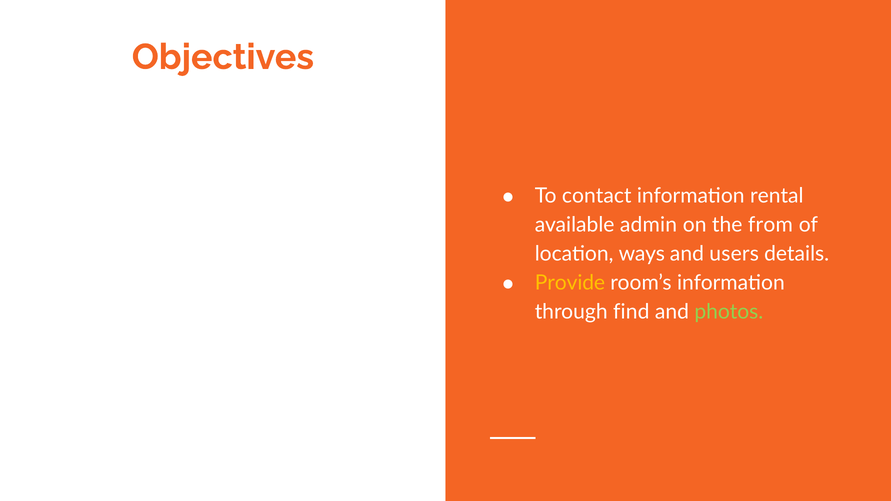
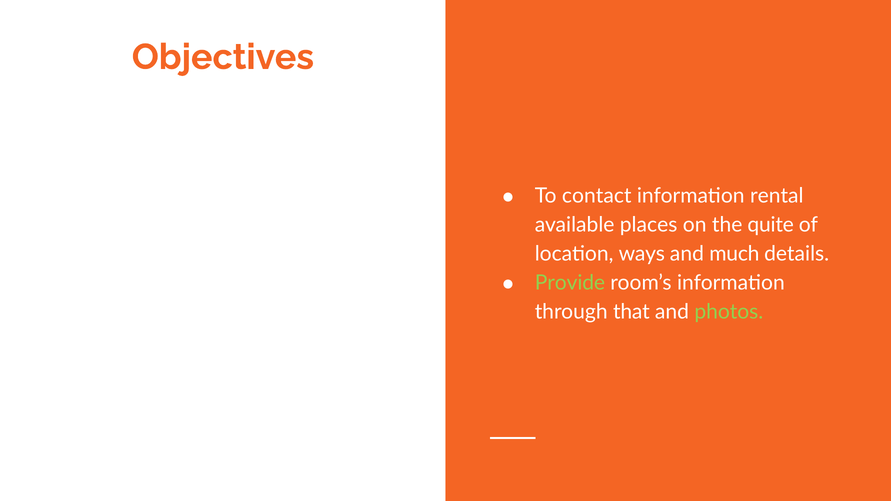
admin: admin -> places (649, 225)
from: from -> quite (771, 225)
users: users -> much (734, 254)
Provide colour: yellow -> light green (570, 283)
find: find -> that (631, 312)
